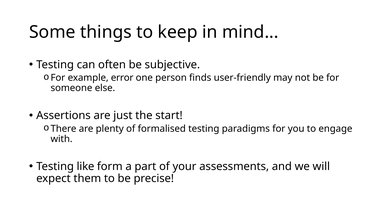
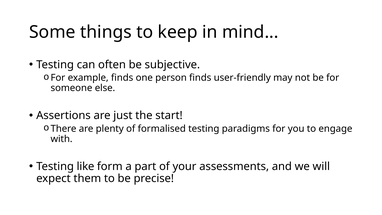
example error: error -> finds (122, 78)
